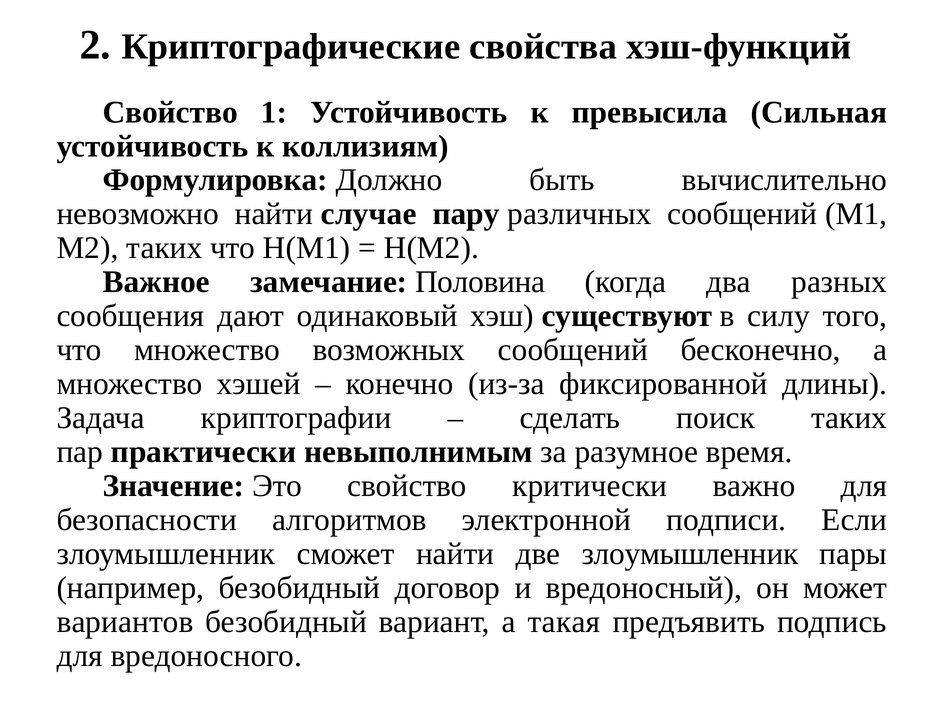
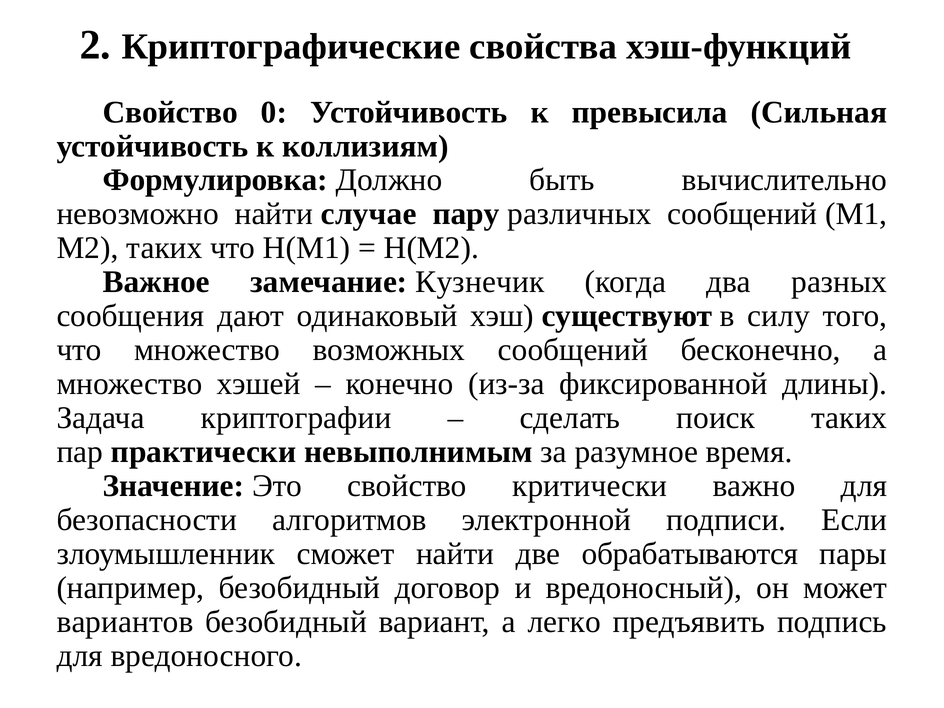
1: 1 -> 0 (274, 112)
Половина: Половина -> Кузнечик (480, 282)
две злоумышленник: злоумышленник -> обрабатываются (690, 554)
такая: такая -> легко (564, 622)
